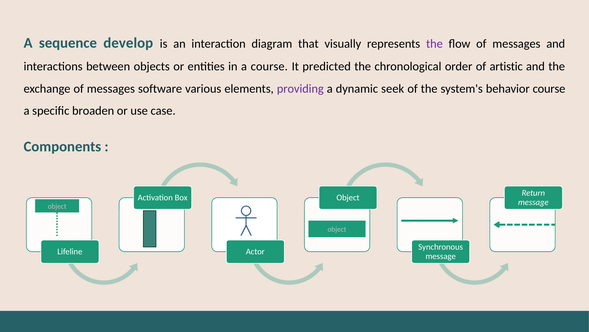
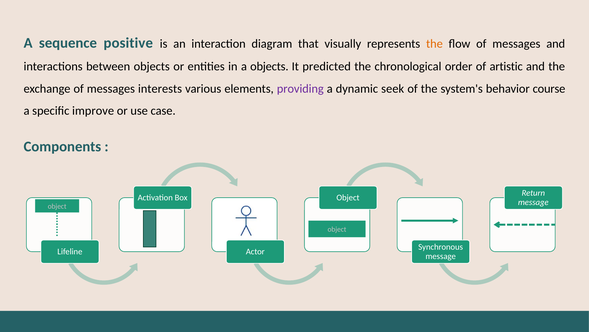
develop: develop -> positive (128, 43)
the colour: purple -> orange (434, 44)
a course: course -> objects (269, 66)
software: software -> interests (160, 88)
broaden: broaden -> improve (93, 111)
